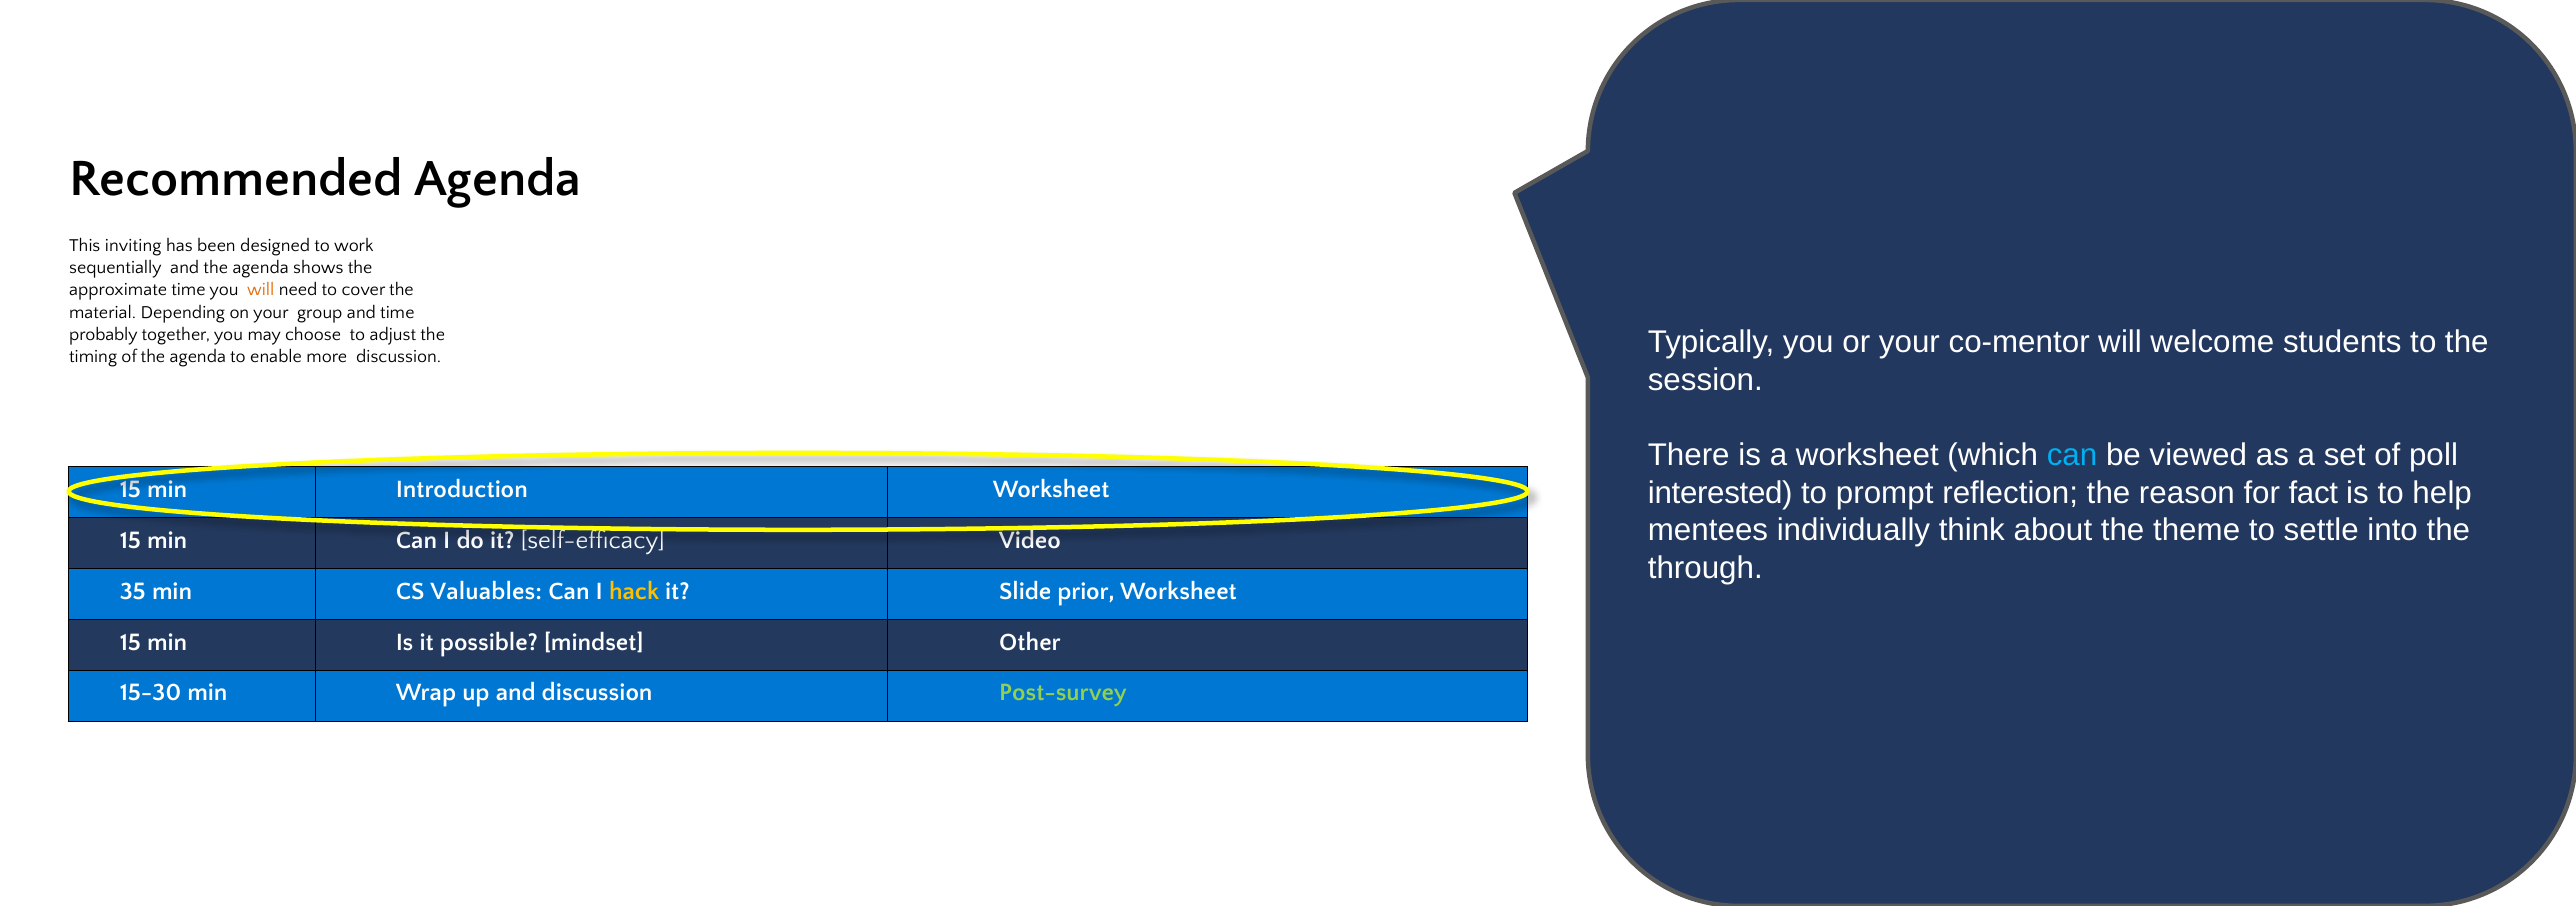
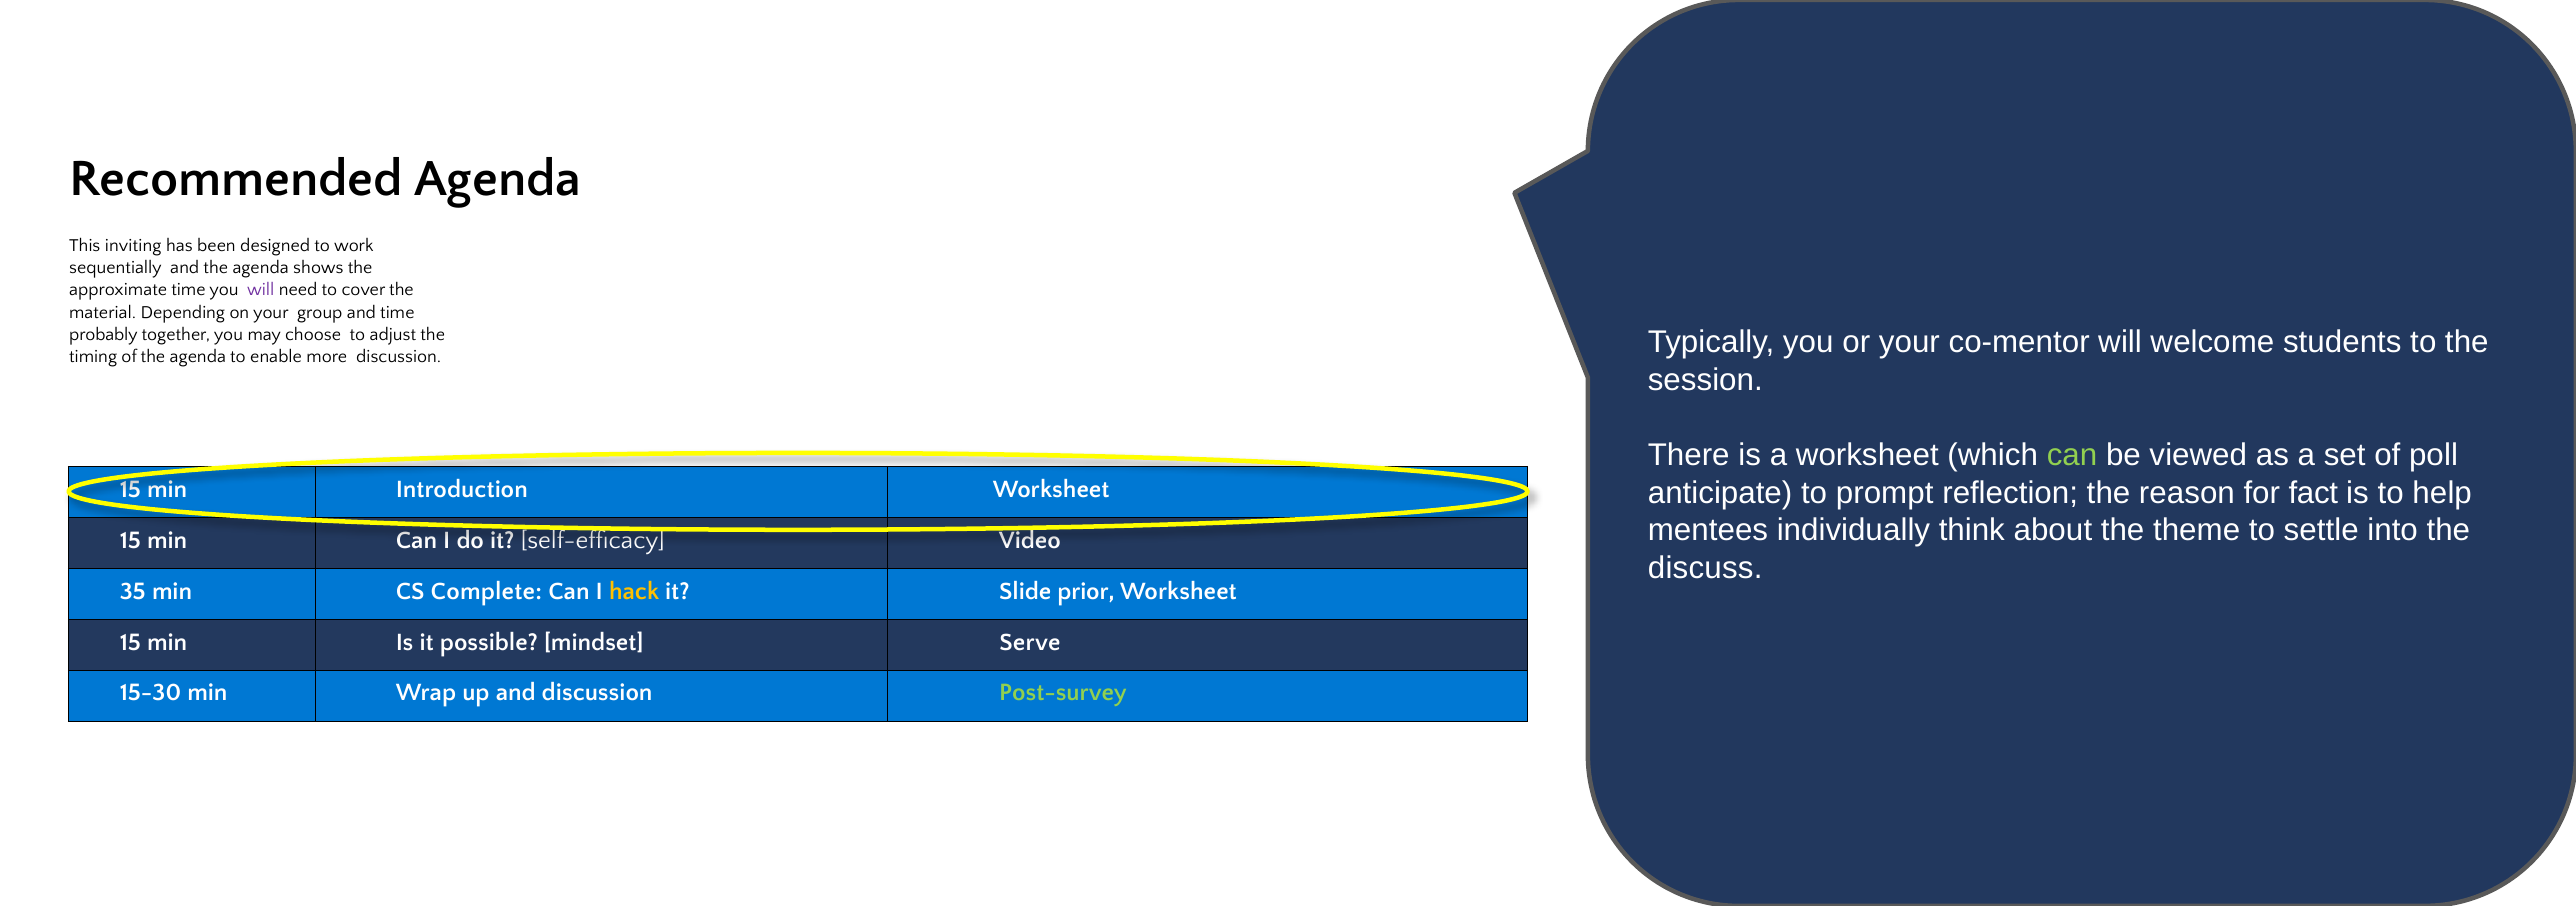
will colour: orange -> purple (261, 290)
can colour: light blue -> light green (2072, 455)
interested: interested -> anticipate (1720, 493)
through: through -> discuss (1705, 568)
Valuables: Valuables -> Complete (486, 591)
Other: Other -> Serve (1030, 642)
